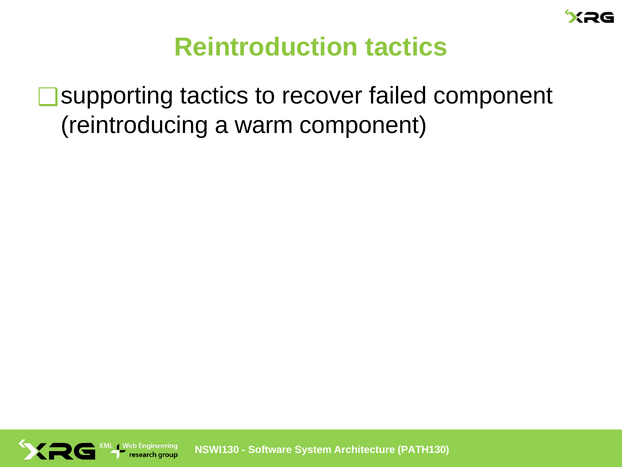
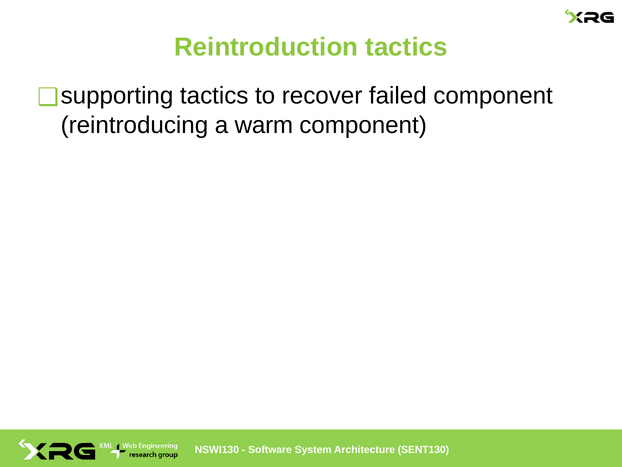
PATH130: PATH130 -> SENT130 (423, 449)
